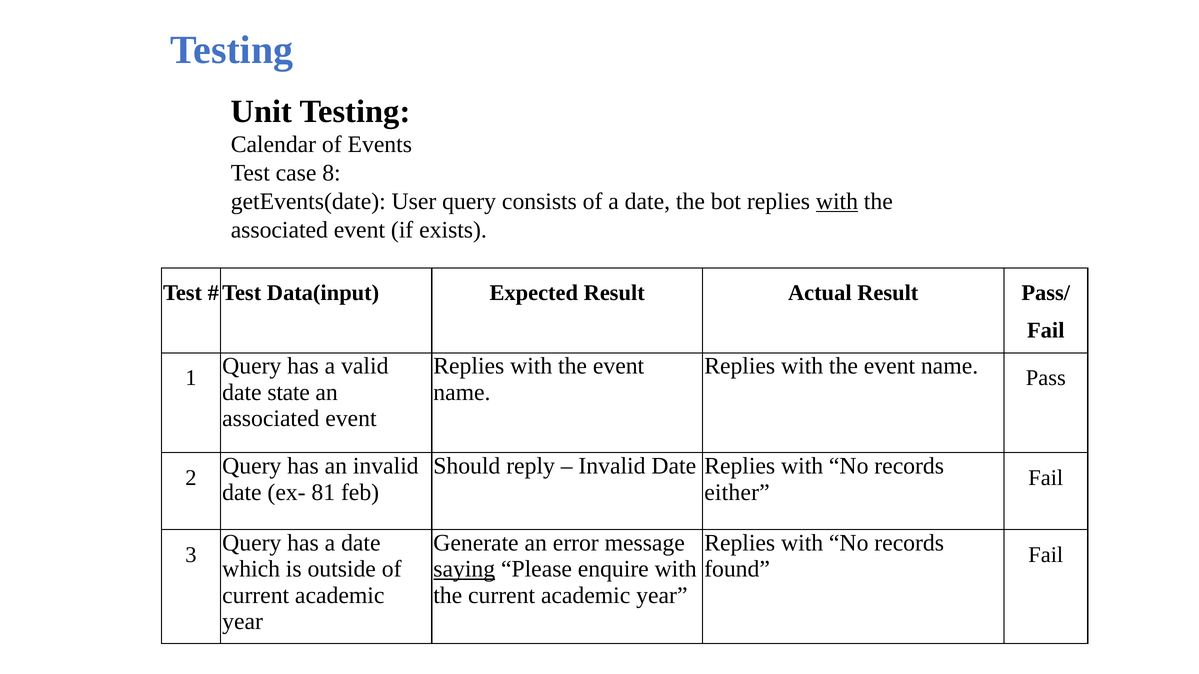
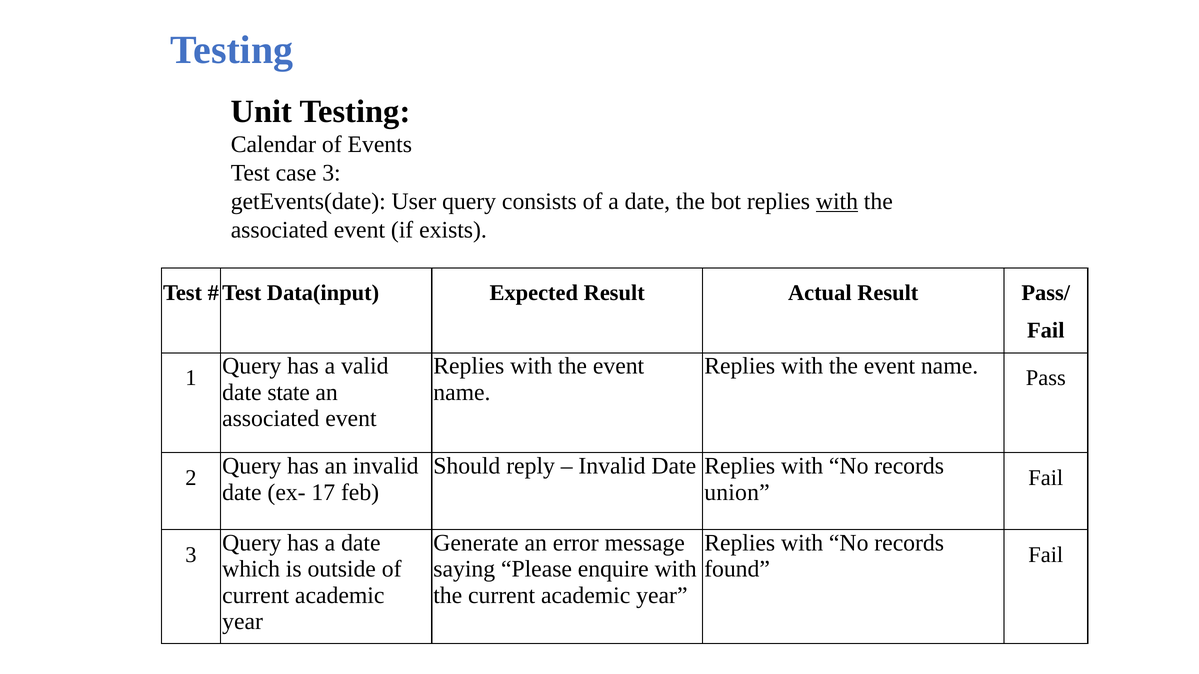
case 8: 8 -> 3 (331, 173)
81: 81 -> 17 (323, 493)
either: either -> union (737, 493)
saying underline: present -> none (464, 569)
